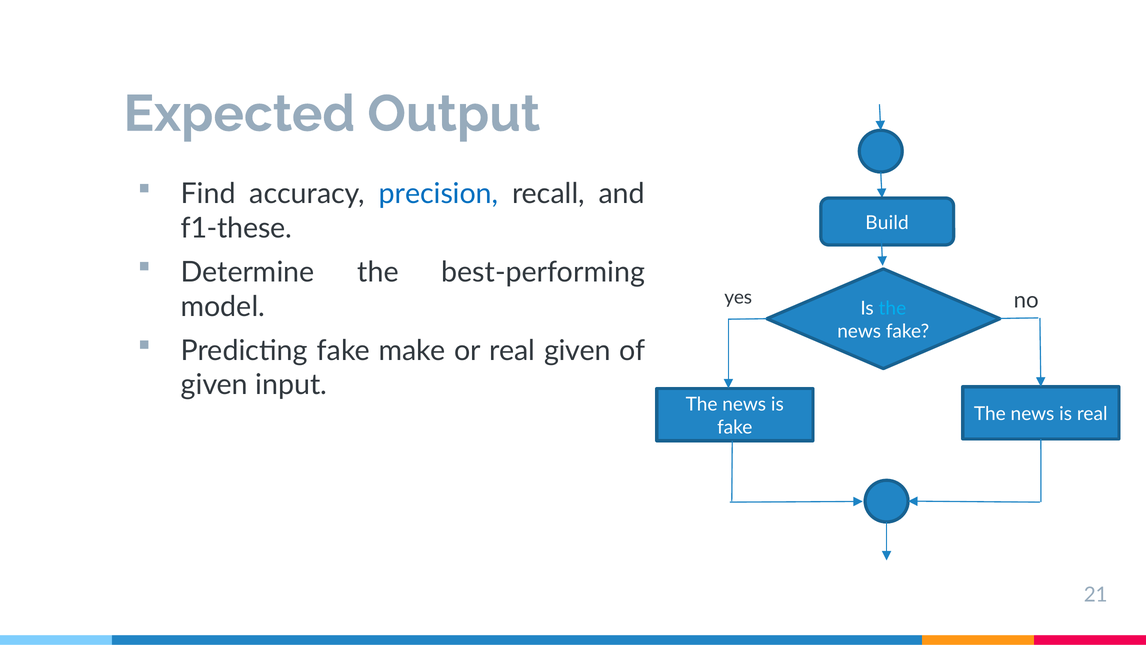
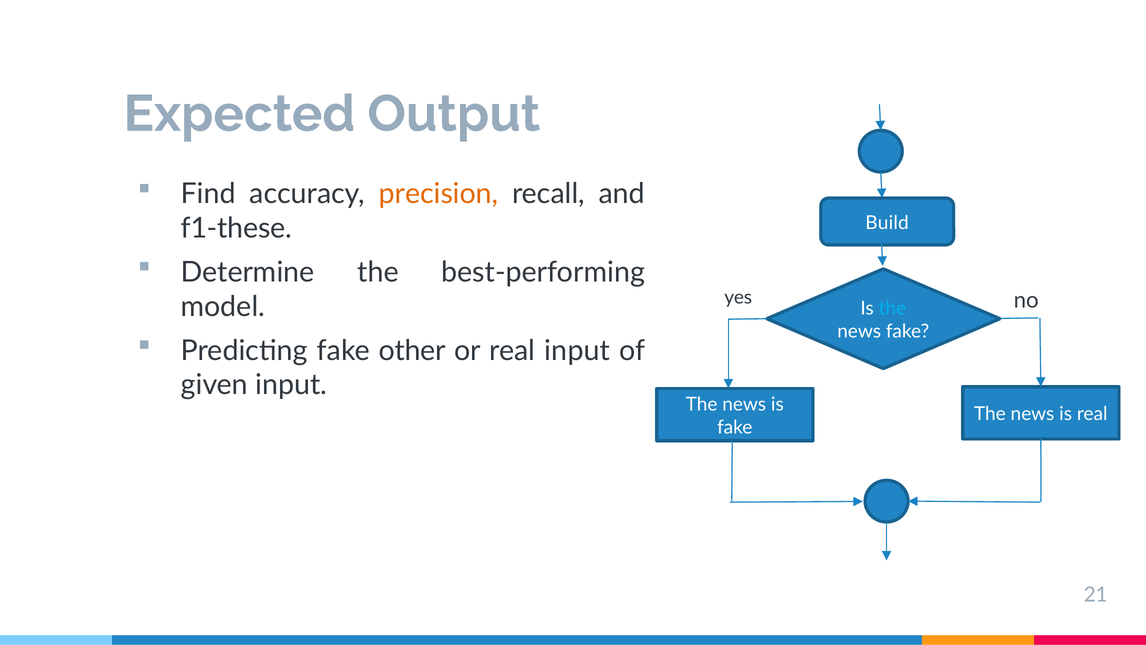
precision colour: blue -> orange (438, 194)
make: make -> other (412, 350)
real given: given -> input (577, 350)
